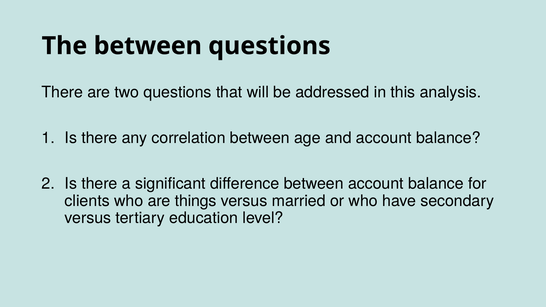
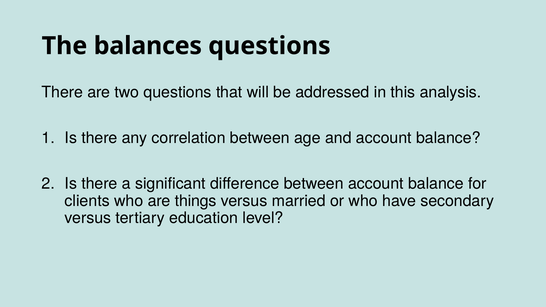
The between: between -> balances (148, 46)
